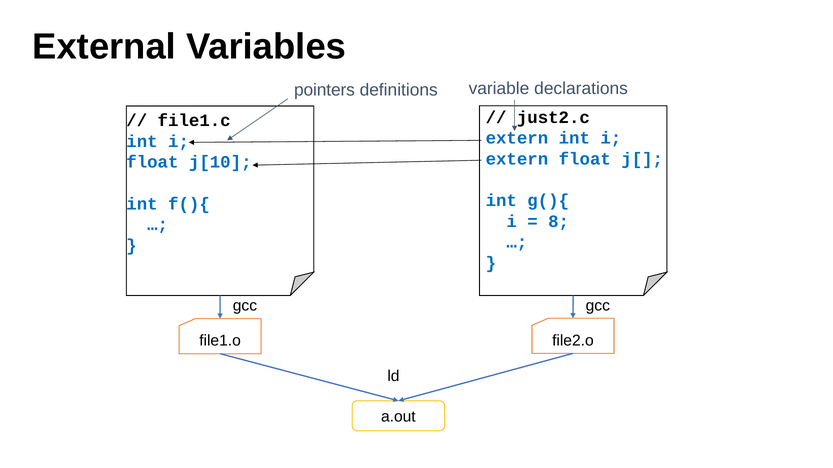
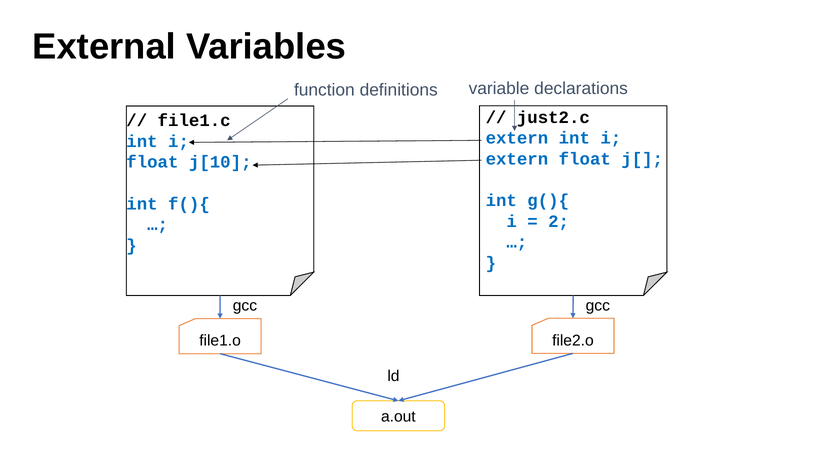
pointers: pointers -> function (324, 90)
8: 8 -> 2 (559, 222)
